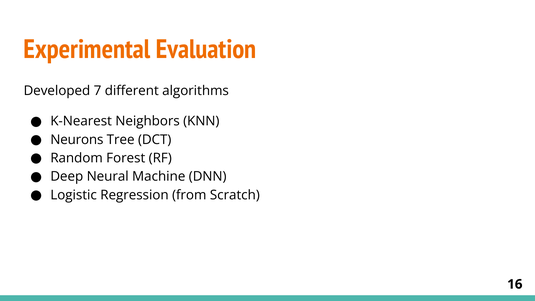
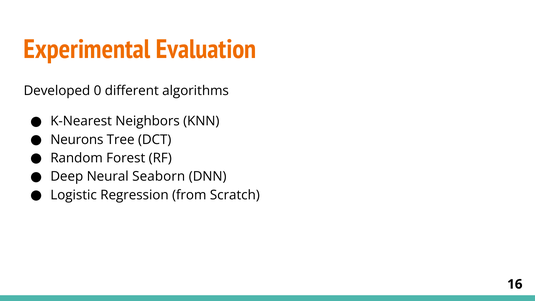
7: 7 -> 0 (98, 91)
Machine: Machine -> Seaborn (159, 176)
